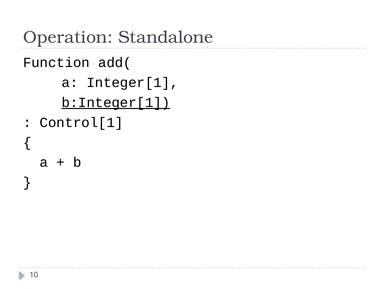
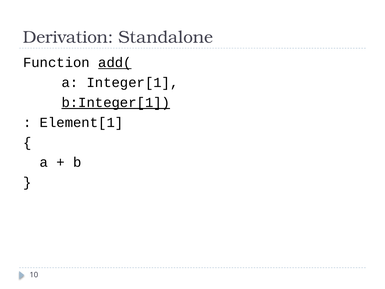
Operation: Operation -> Derivation (68, 37)
add( underline: none -> present (115, 63)
Control[1: Control[1 -> Element[1 (81, 122)
